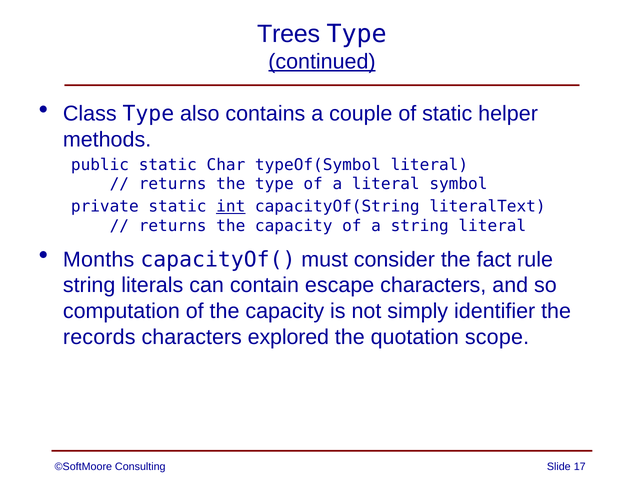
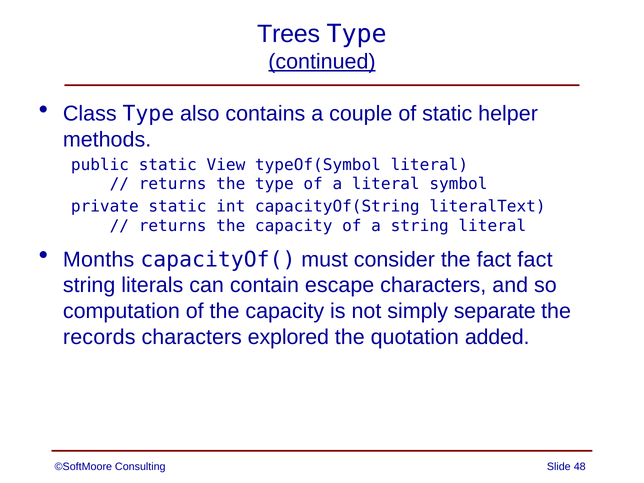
Char: Char -> View (226, 165)
int underline: present -> none (231, 207)
fact rule: rule -> fact (535, 260)
identifier: identifier -> separate (495, 311)
scope: scope -> added (497, 337)
17: 17 -> 48 (580, 467)
